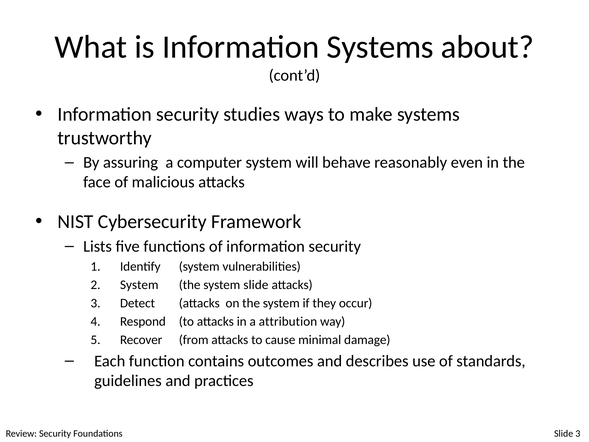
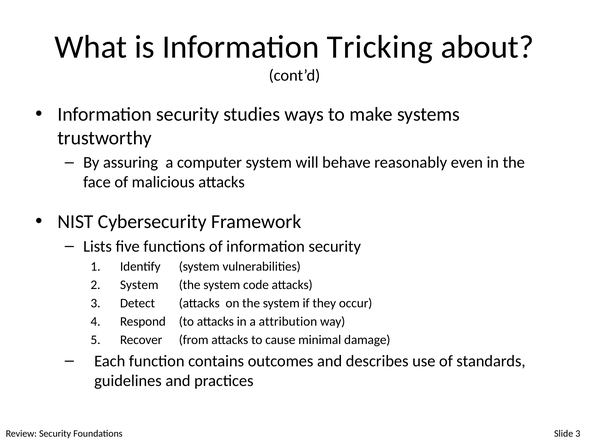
Information Systems: Systems -> Tricking (380, 47)
system slide: slide -> code (256, 285)
